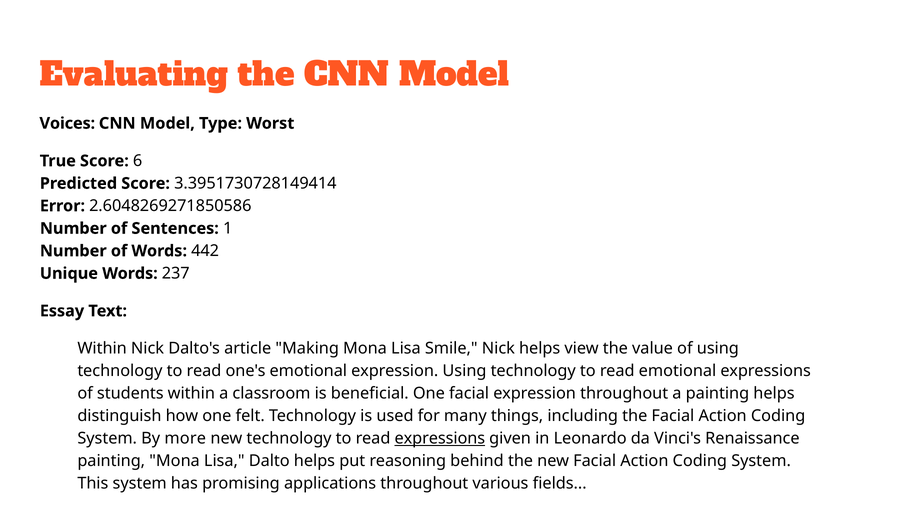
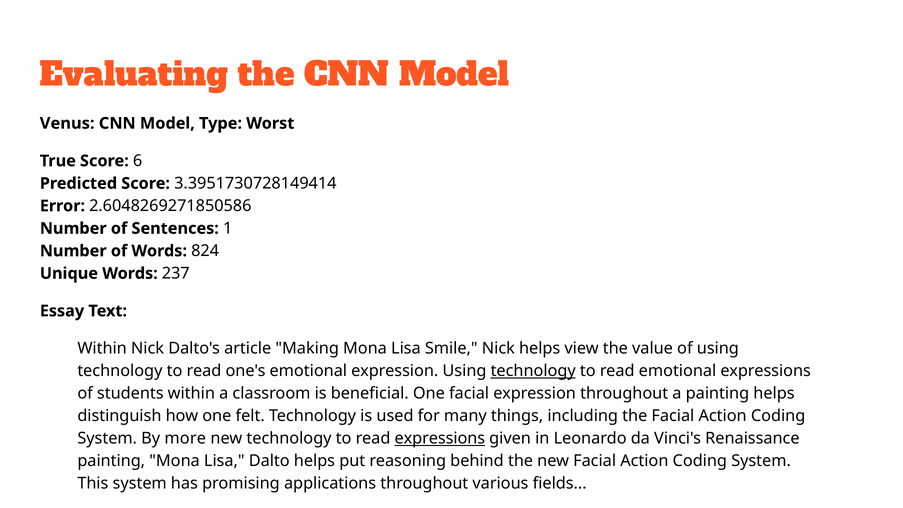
Voices: Voices -> Venus (67, 123)
442: 442 -> 824 (205, 251)
technology underline: none -> present (533, 371)
